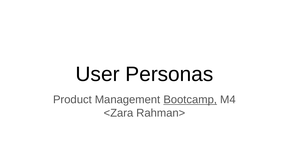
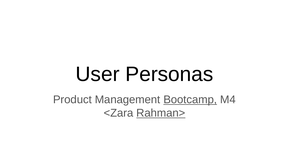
Rahman> underline: none -> present (161, 113)
